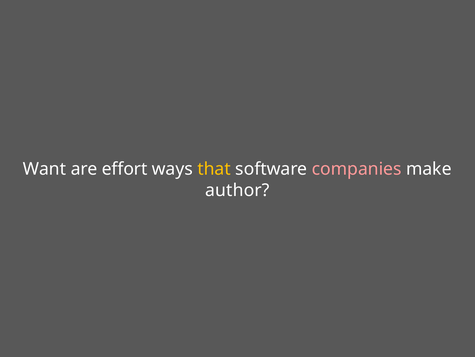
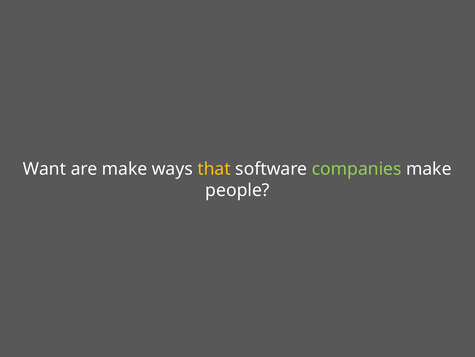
are effort: effort -> make (125, 169)
companies colour: pink -> light green (357, 169)
author: author -> people (237, 190)
